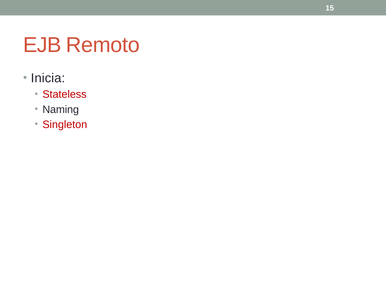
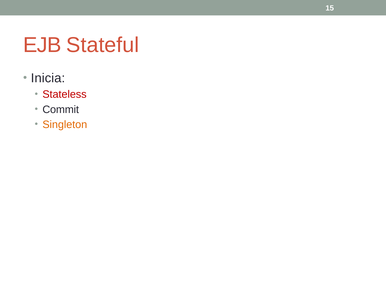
Remoto: Remoto -> Stateful (103, 45)
Naming: Naming -> Commit (61, 109)
Singleton colour: red -> orange (65, 124)
